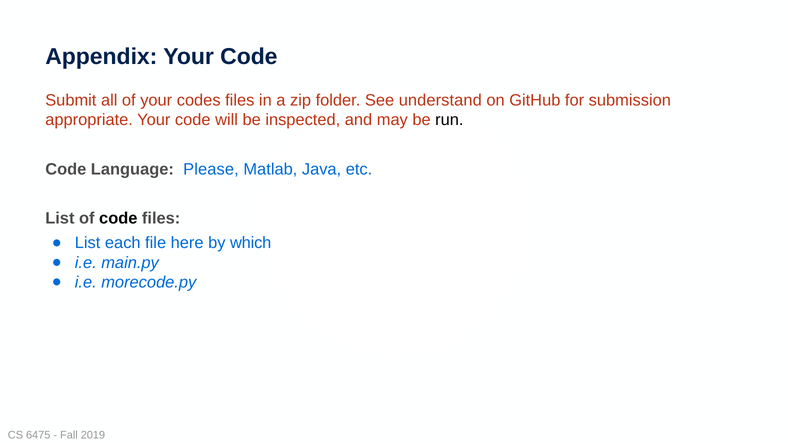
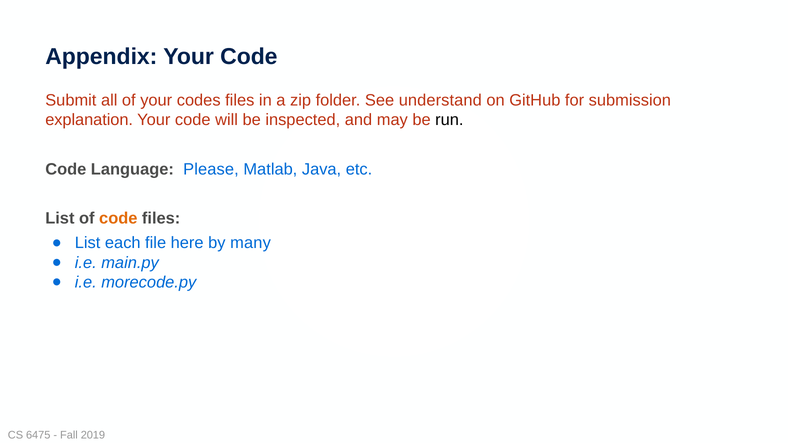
appropriate: appropriate -> explanation (89, 120)
code colour: black -> orange (118, 219)
which: which -> many (251, 243)
